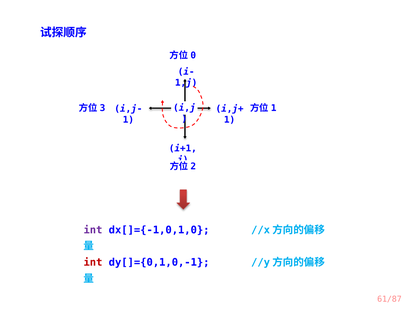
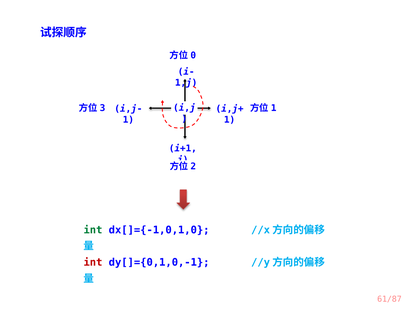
int colour: purple -> green (93, 230)
